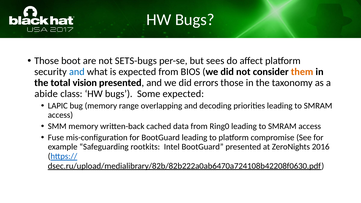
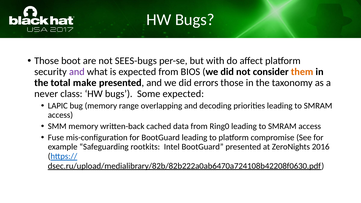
SETS-bugs: SETS-bugs -> SEES-bugs (136, 61)
sees: sees -> with (215, 61)
and colour: blue -> purple (77, 72)
vision: vision -> make (85, 83)
abide: abide -> never (46, 94)
